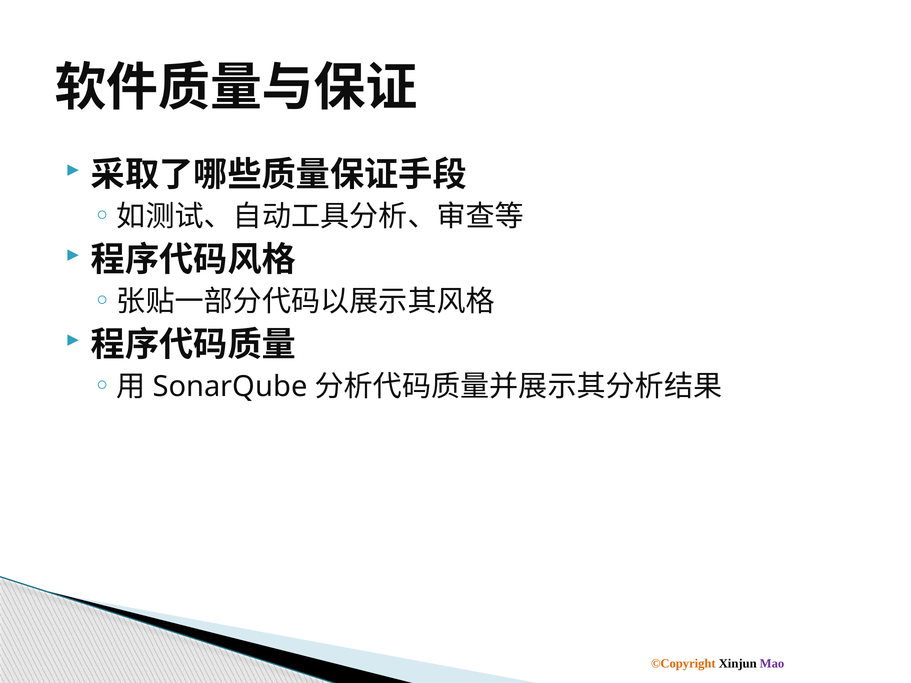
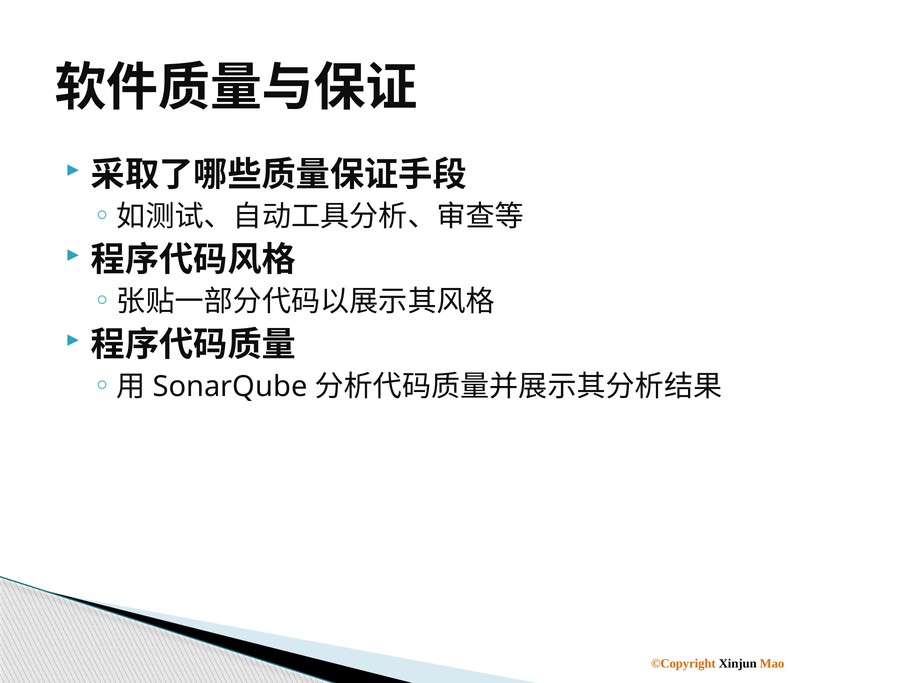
Mao colour: purple -> orange (772, 664)
